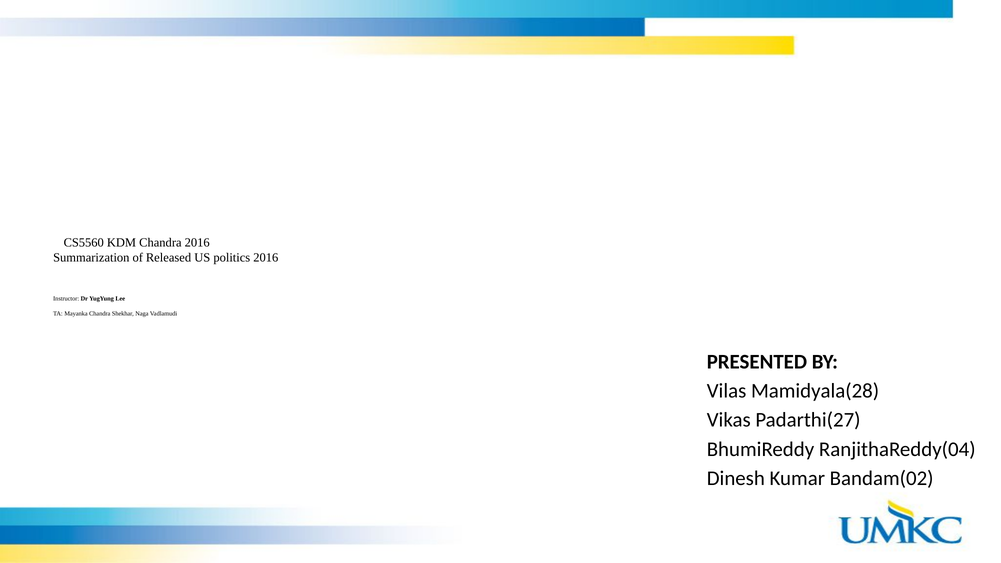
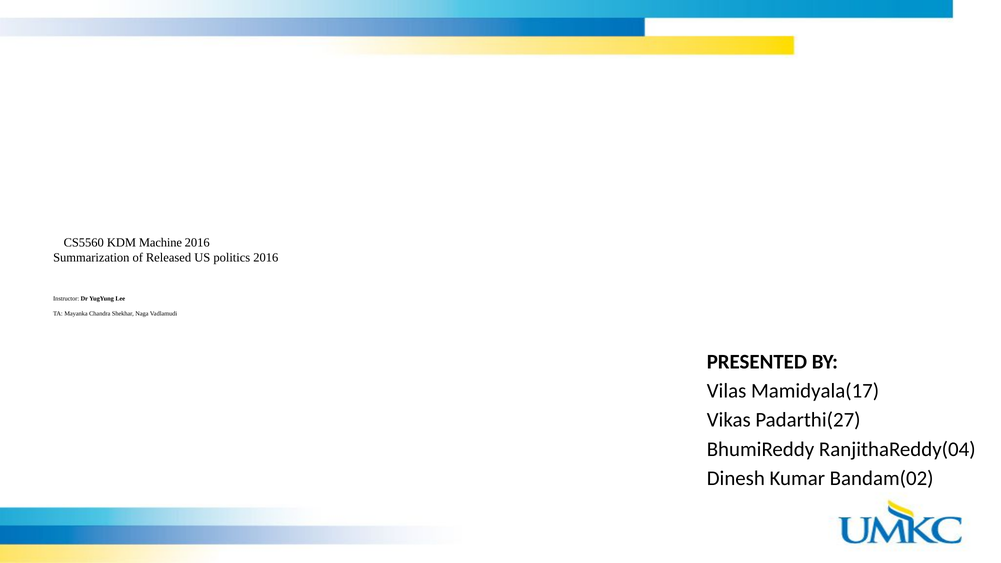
KDM Chandra: Chandra -> Machine (160, 243)
Mamidyala(28: Mamidyala(28 -> Mamidyala(17 (815, 391)
